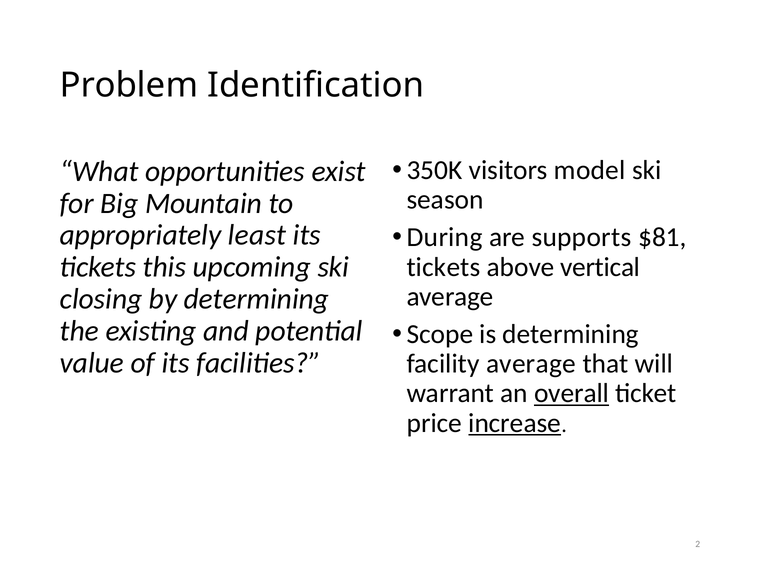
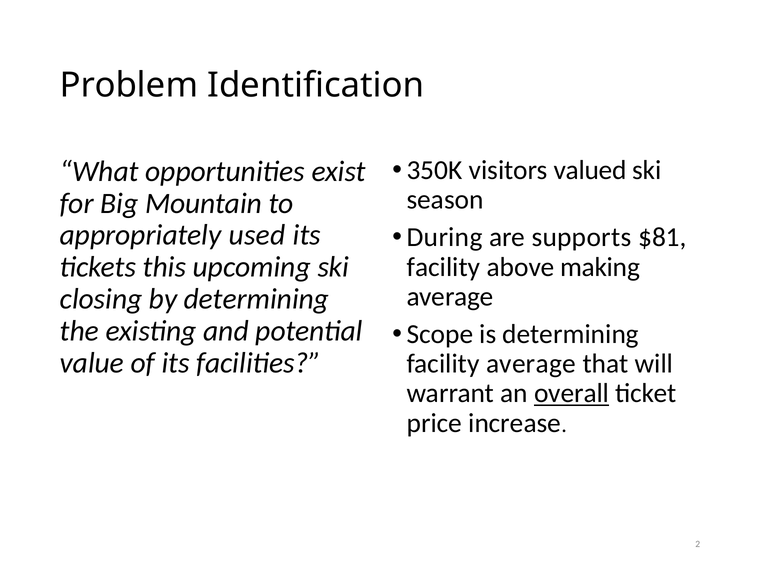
model: model -> valued (590, 170)
least: least -> used (257, 235)
tickets: tickets -> facility (443, 267)
vertical: vertical -> making (600, 267)
increase underline: present -> none (515, 423)
